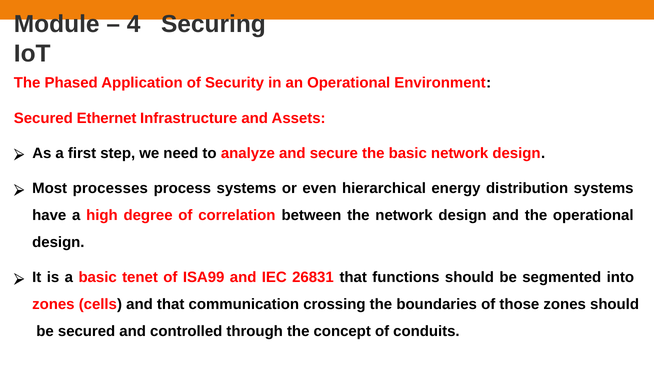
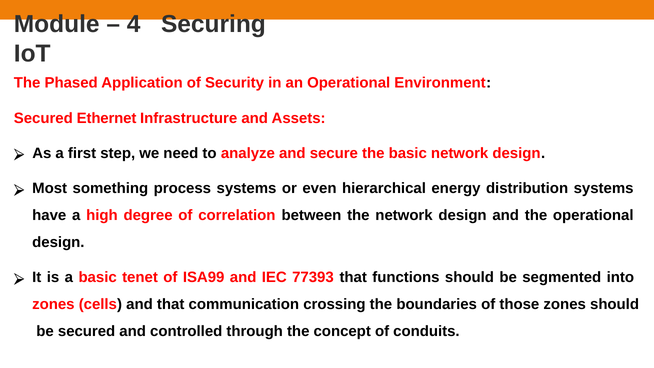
processes: processes -> something (110, 188)
26831: 26831 -> 77393 (313, 277)
